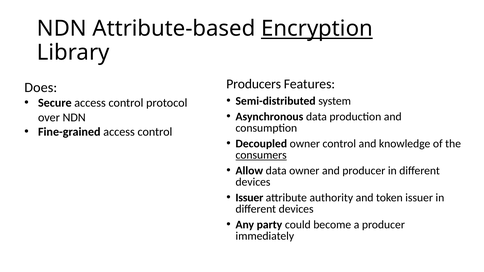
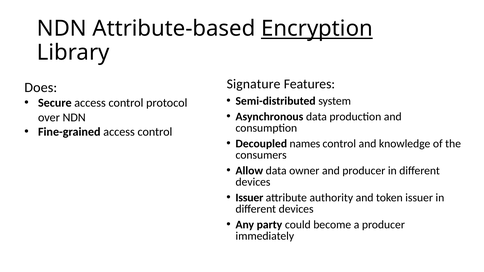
Producers: Producers -> Signature (254, 84)
Decoupled owner: owner -> names (305, 144)
consumers underline: present -> none (261, 155)
